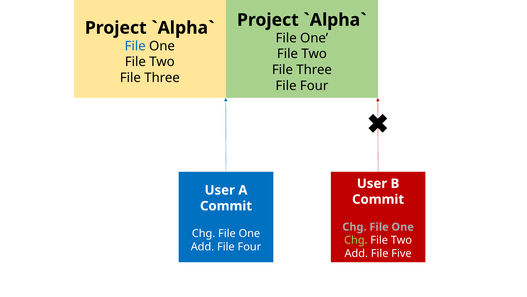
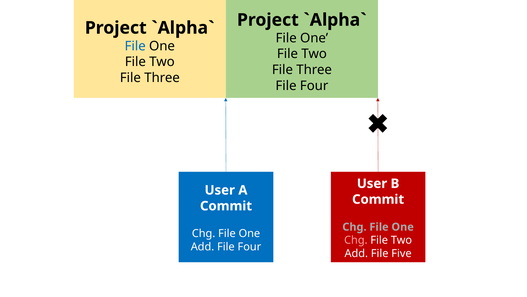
Chg colour: light green -> pink (356, 240)
